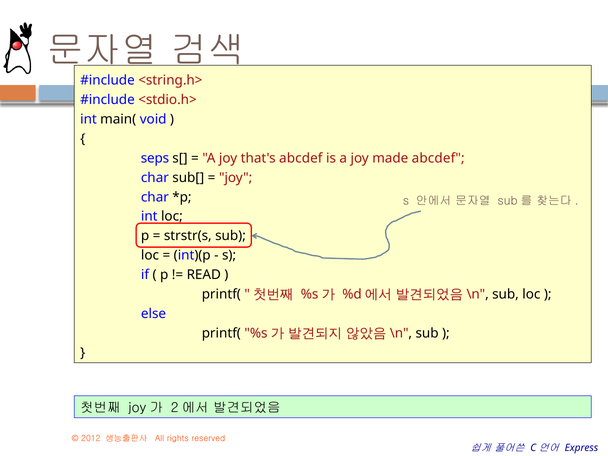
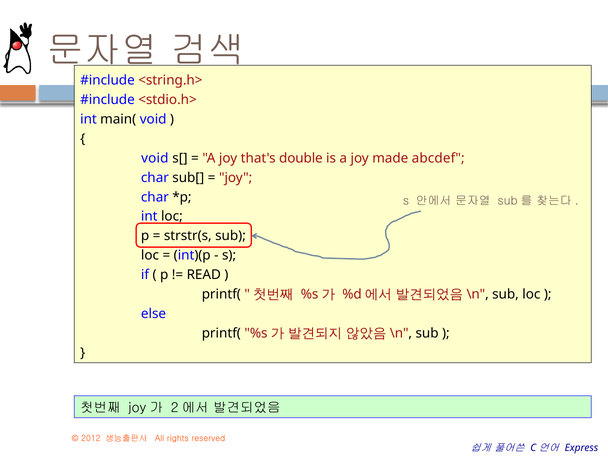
seps: seps -> void (155, 158)
that's abcdef: abcdef -> double (301, 158)
